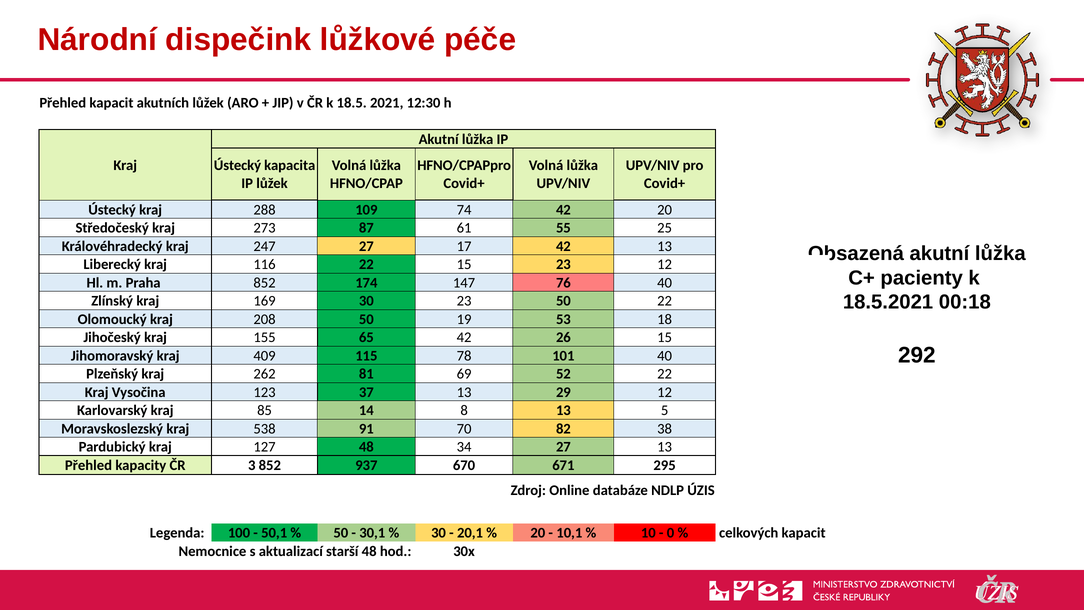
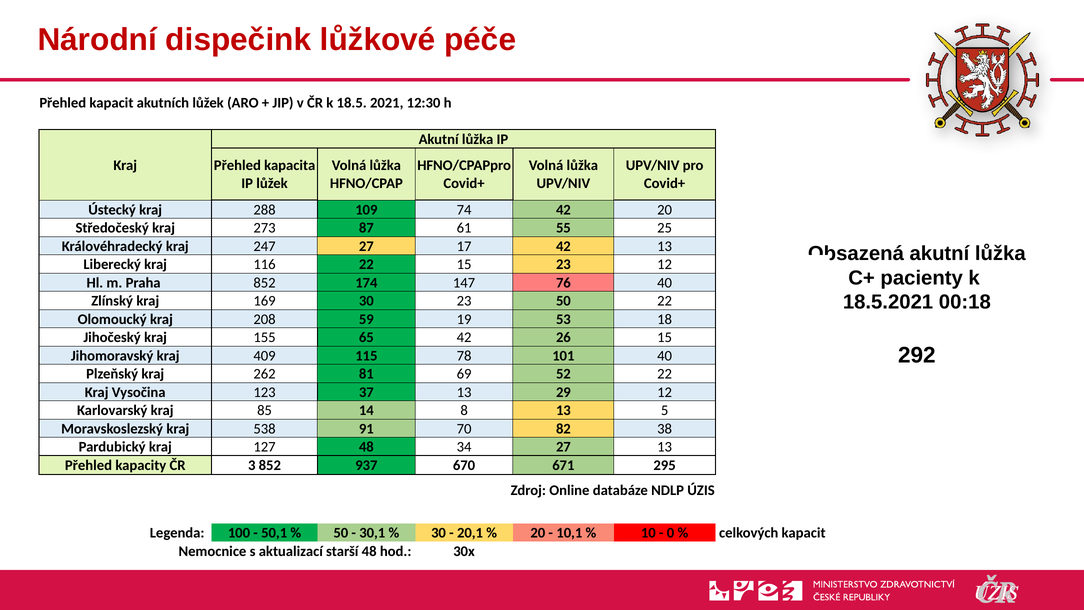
Ústecký: Ústecký -> Přehled (237, 165)
208 50: 50 -> 59 (366, 319)
